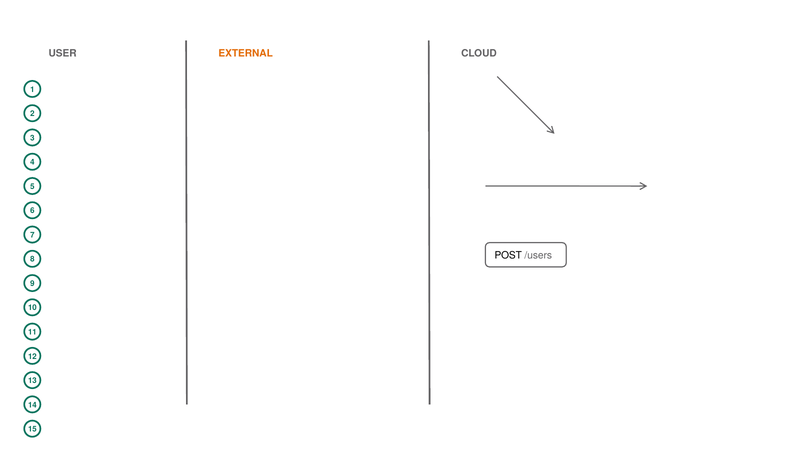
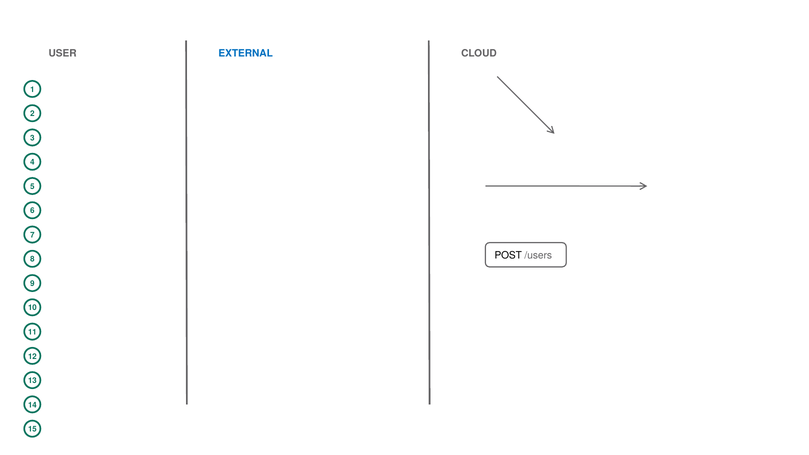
EXTERNAL colour: orange -> blue (246, 53)
